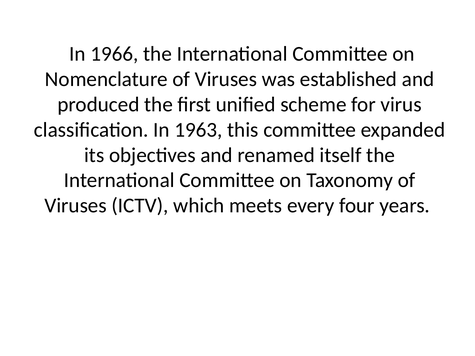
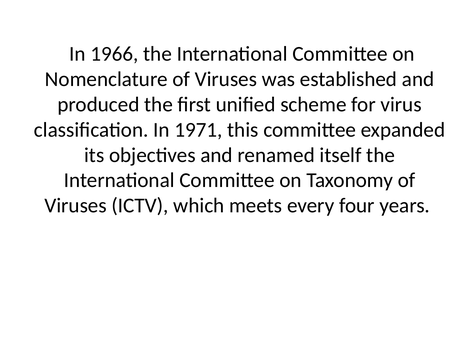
1963: 1963 -> 1971 (198, 130)
